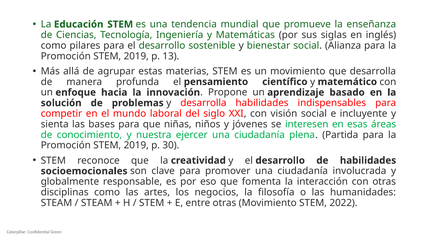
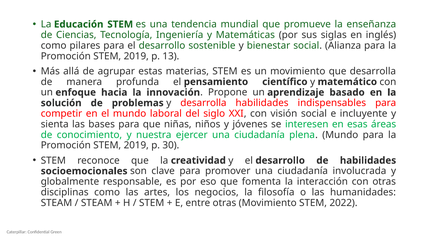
plena Partida: Partida -> Mundo (340, 135)
